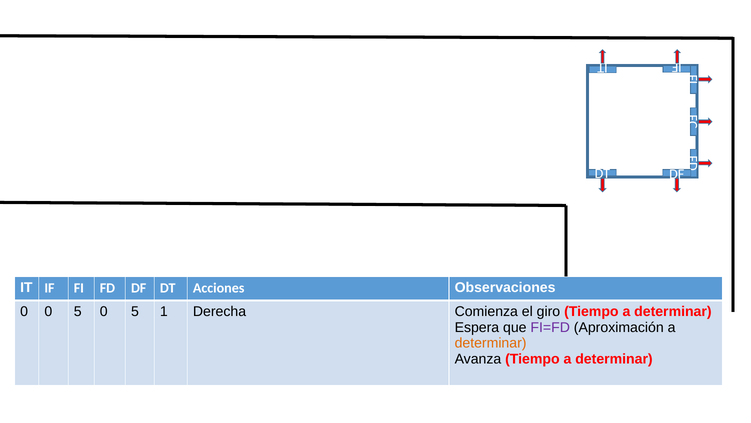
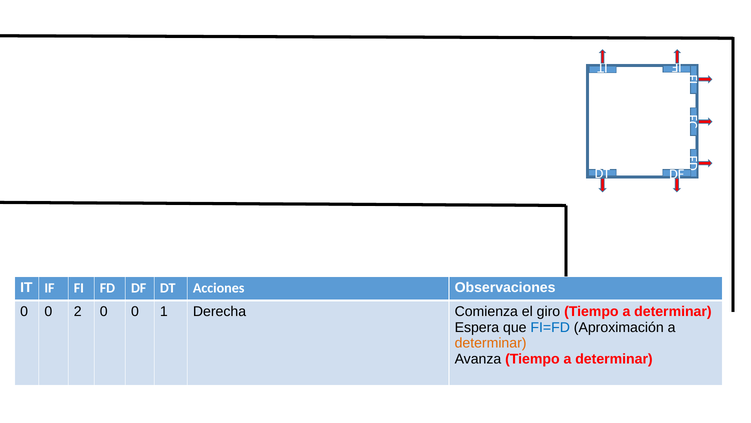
0 0 5: 5 -> 2 (78, 311)
5: 5 -> 0 (135, 311)
FI=FD colour: purple -> blue (550, 327)
